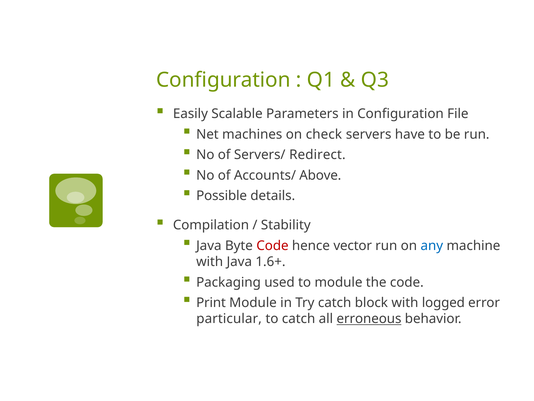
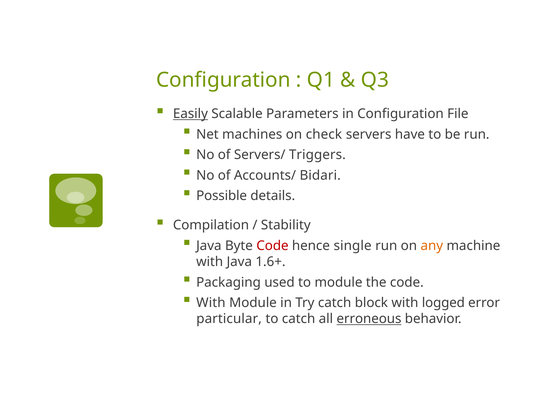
Easily underline: none -> present (190, 114)
Redirect: Redirect -> Triggers (317, 155)
Above: Above -> Bidari (320, 175)
vector: vector -> single (353, 245)
any colour: blue -> orange (432, 245)
Print: Print -> With (211, 302)
